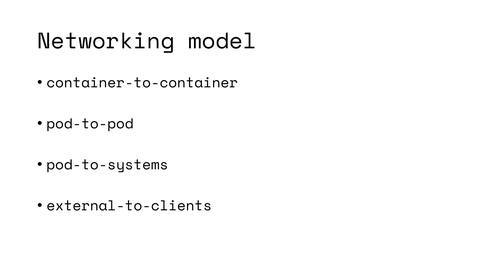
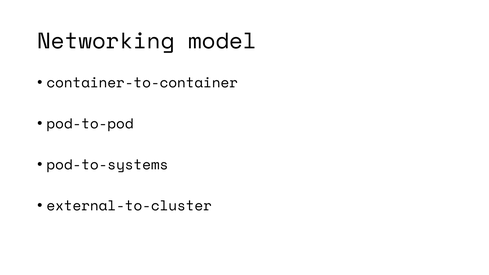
external-to-clients: external-to-clients -> external-to-cluster (129, 206)
